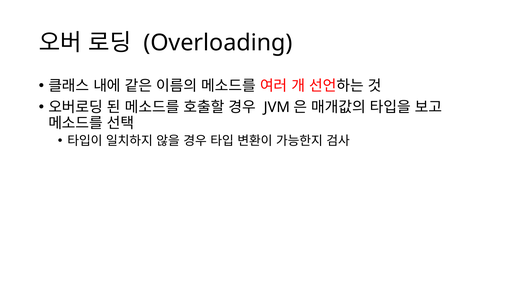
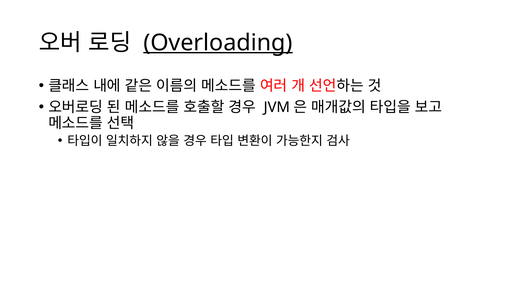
Overloading underline: none -> present (218, 43)
